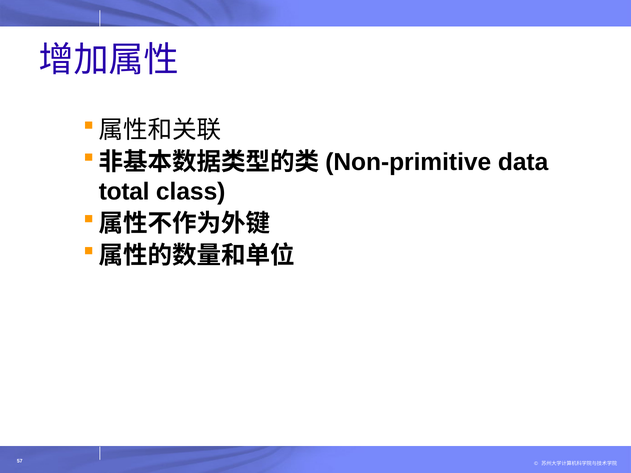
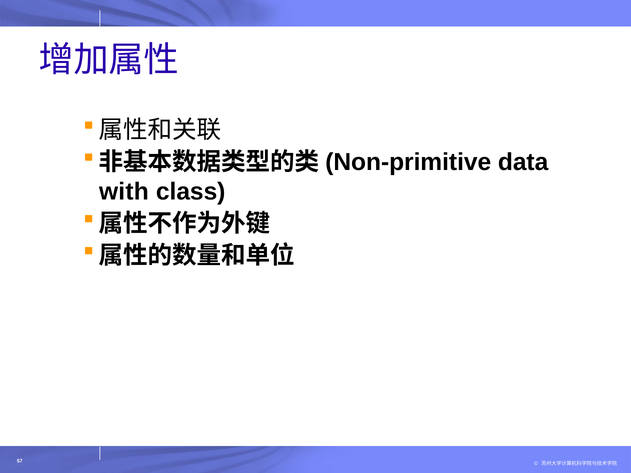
total: total -> with (124, 192)
